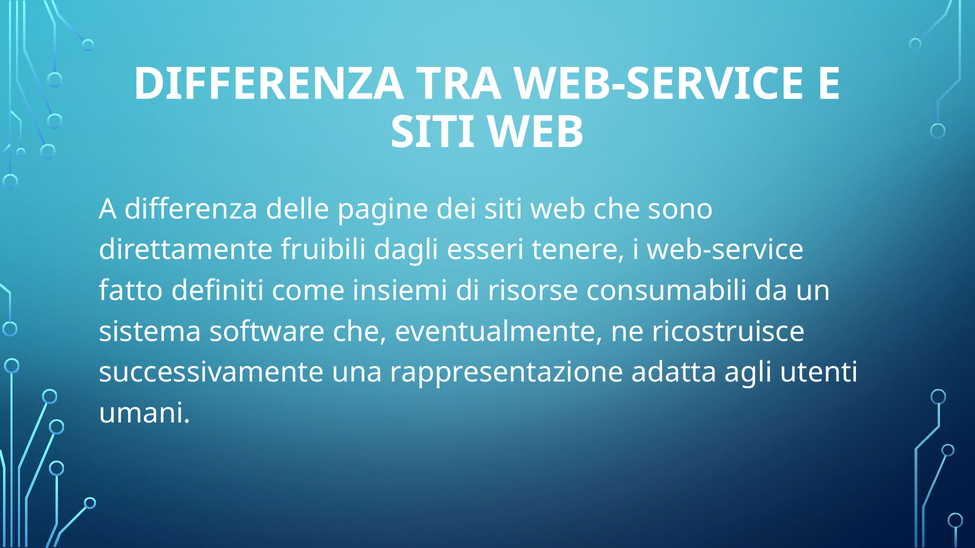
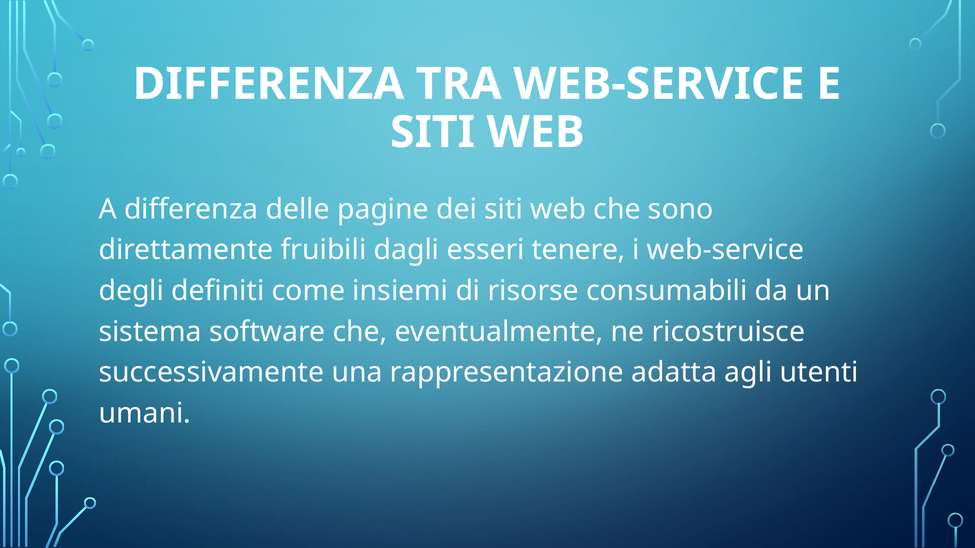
fatto: fatto -> degli (131, 291)
